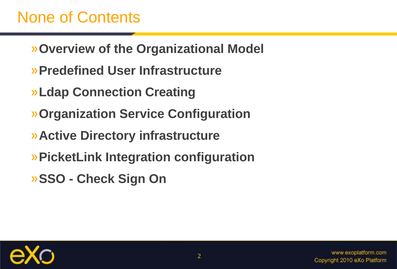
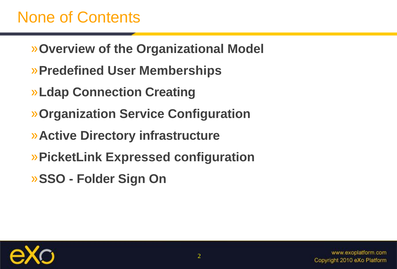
User Infrastructure: Infrastructure -> Memberships (180, 71)
Integration: Integration -> Expressed (138, 157)
Check: Check -> Folder (96, 179)
